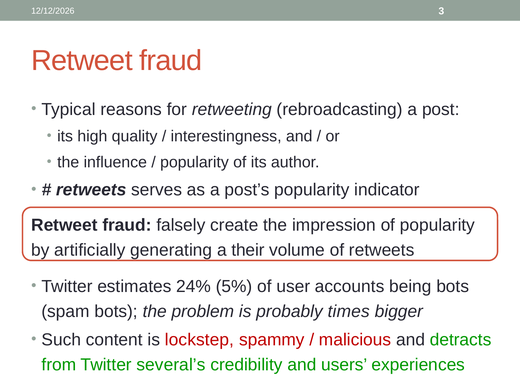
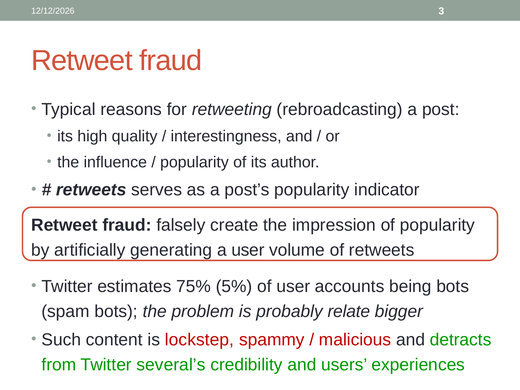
a their: their -> user (248, 250)
24%: 24% -> 75% (194, 286)
times: times -> relate (349, 311)
